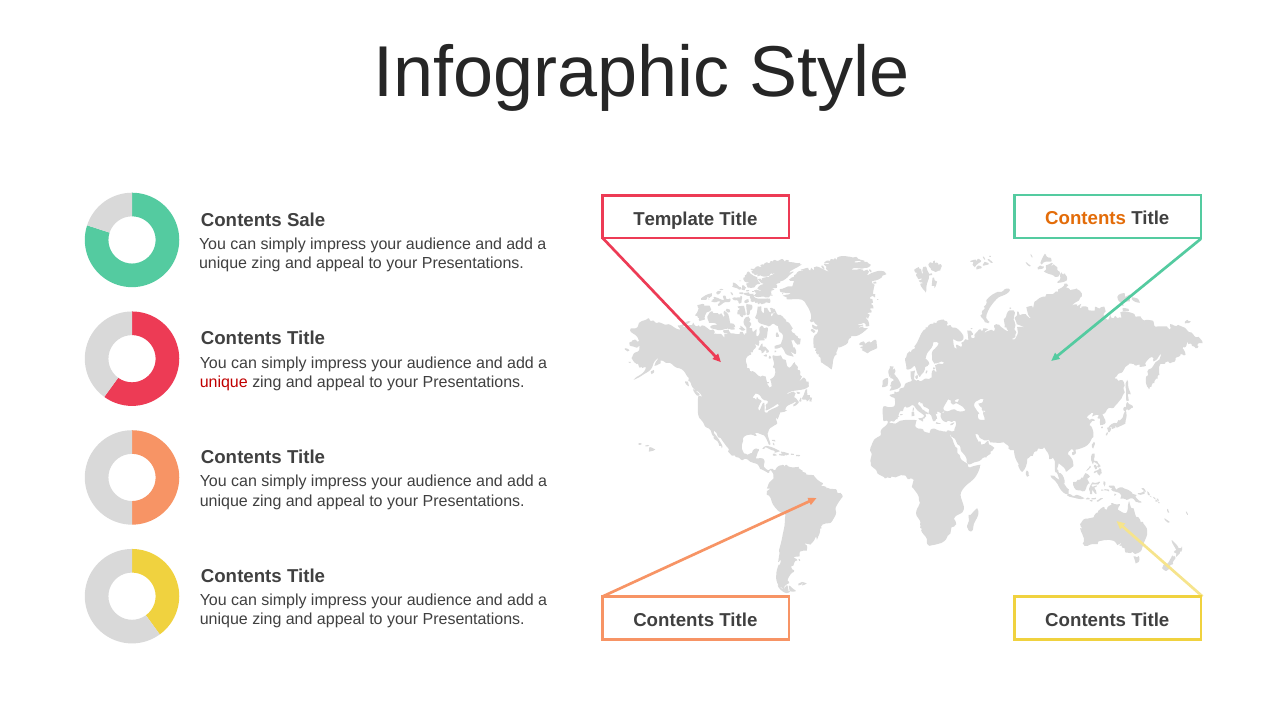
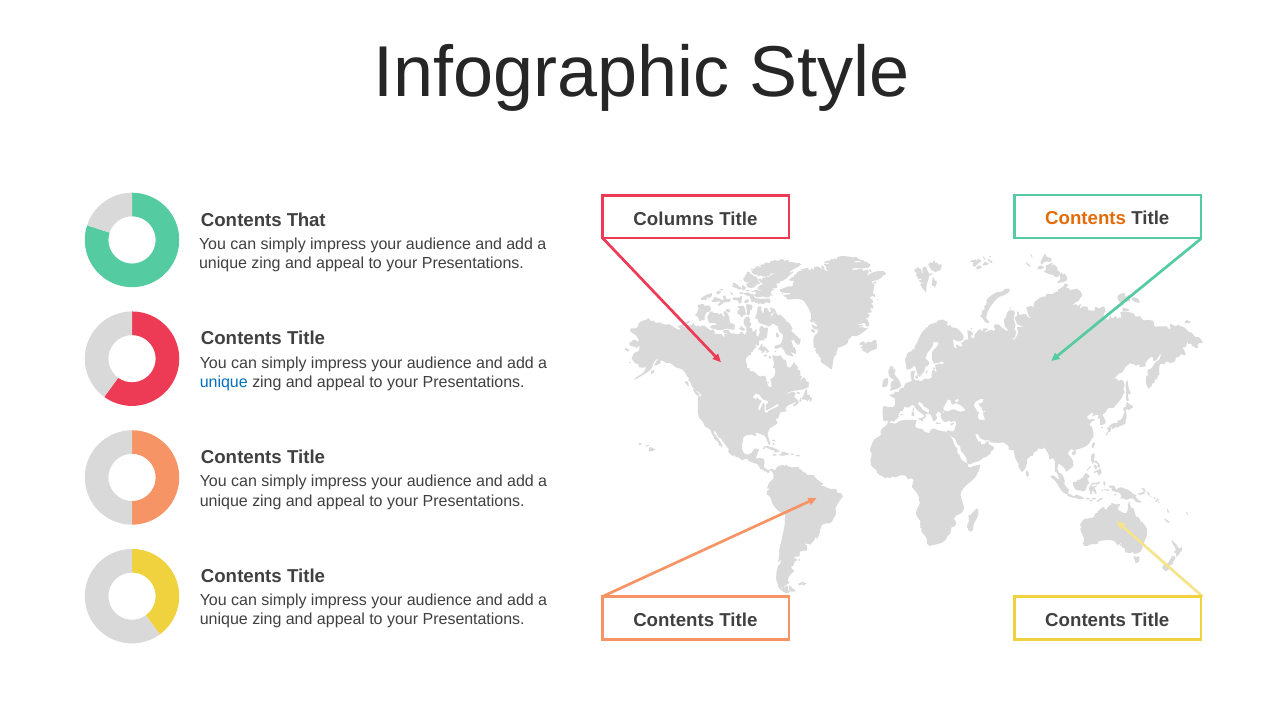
Template: Template -> Columns (674, 219)
Sale: Sale -> That (306, 220)
unique colour: red -> blue (224, 382)
